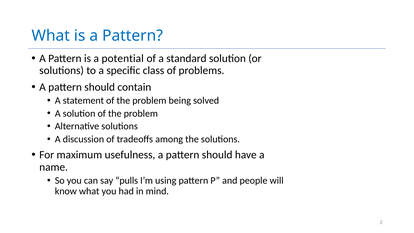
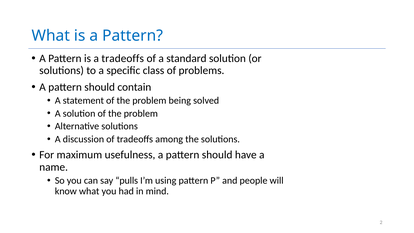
a potential: potential -> tradeoffs (123, 58)
